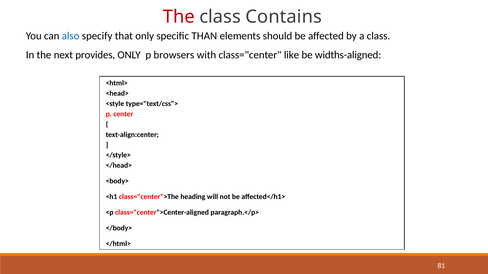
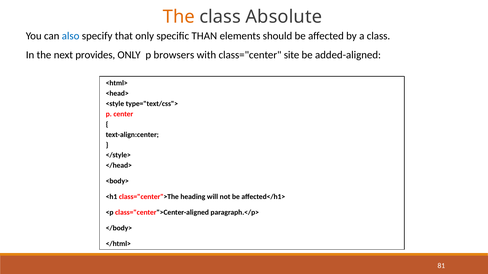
The colour: red -> orange (179, 17)
Contains: Contains -> Absolute (284, 17)
like: like -> site (292, 55)
widths-aligned: widths-aligned -> added-aligned (348, 55)
